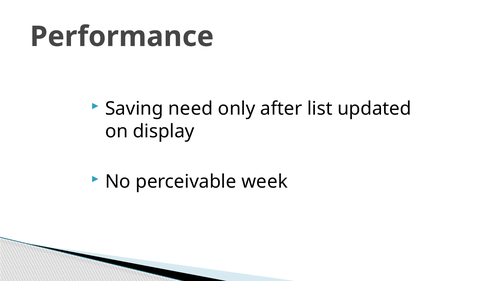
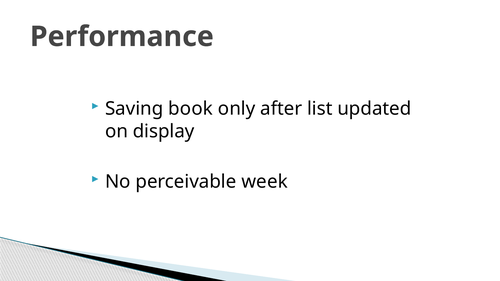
need: need -> book (191, 109)
